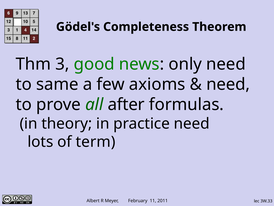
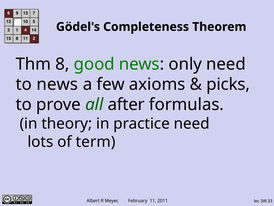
3: 3 -> 8 (62, 64)
to same: same -> news (57, 84)
need: need -> picks (228, 84)
